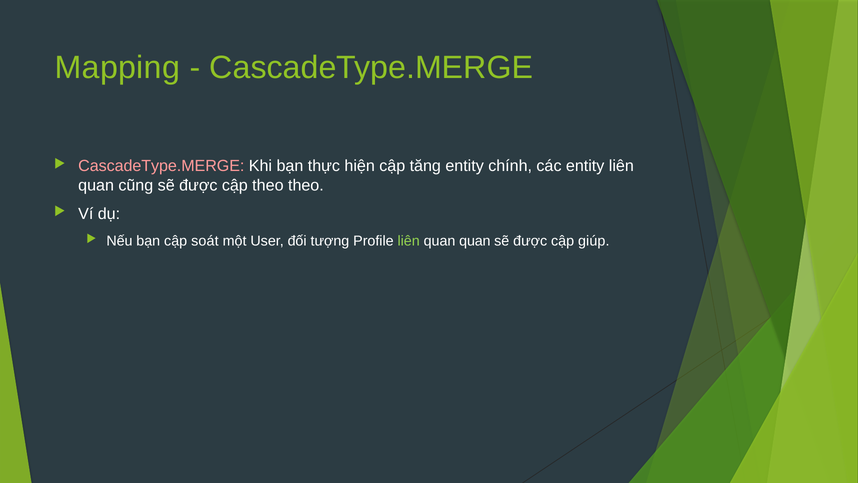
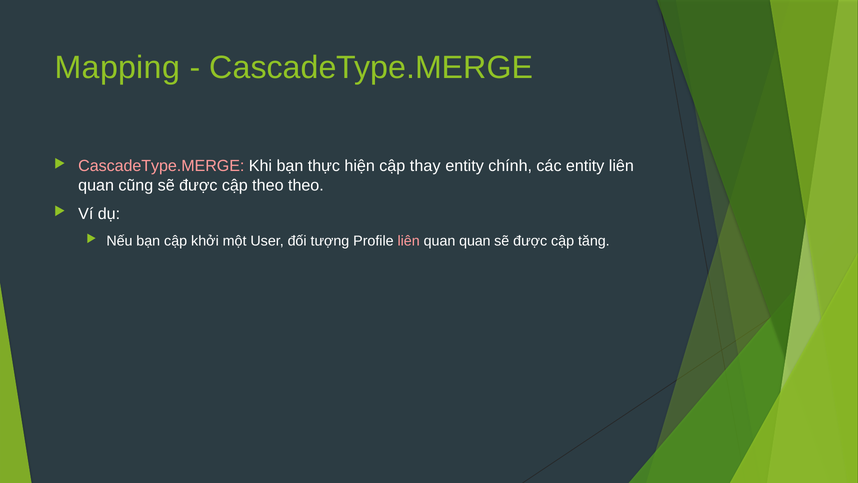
tăng: tăng -> thay (425, 166)
soát: soát -> khởi (205, 241)
liên colour: light green -> pink (409, 241)
giúp: giúp -> tăng (594, 241)
